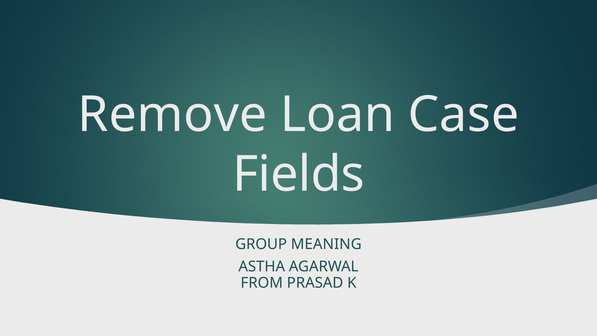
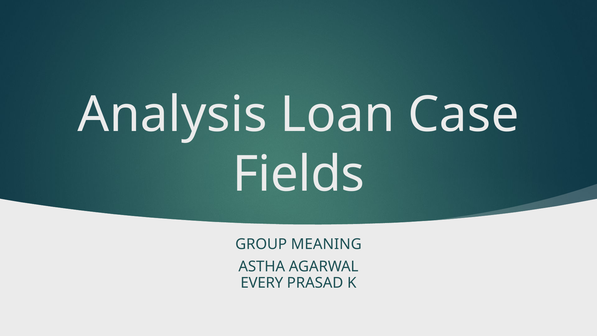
Remove: Remove -> Analysis (172, 115)
FROM: FROM -> EVERY (262, 283)
